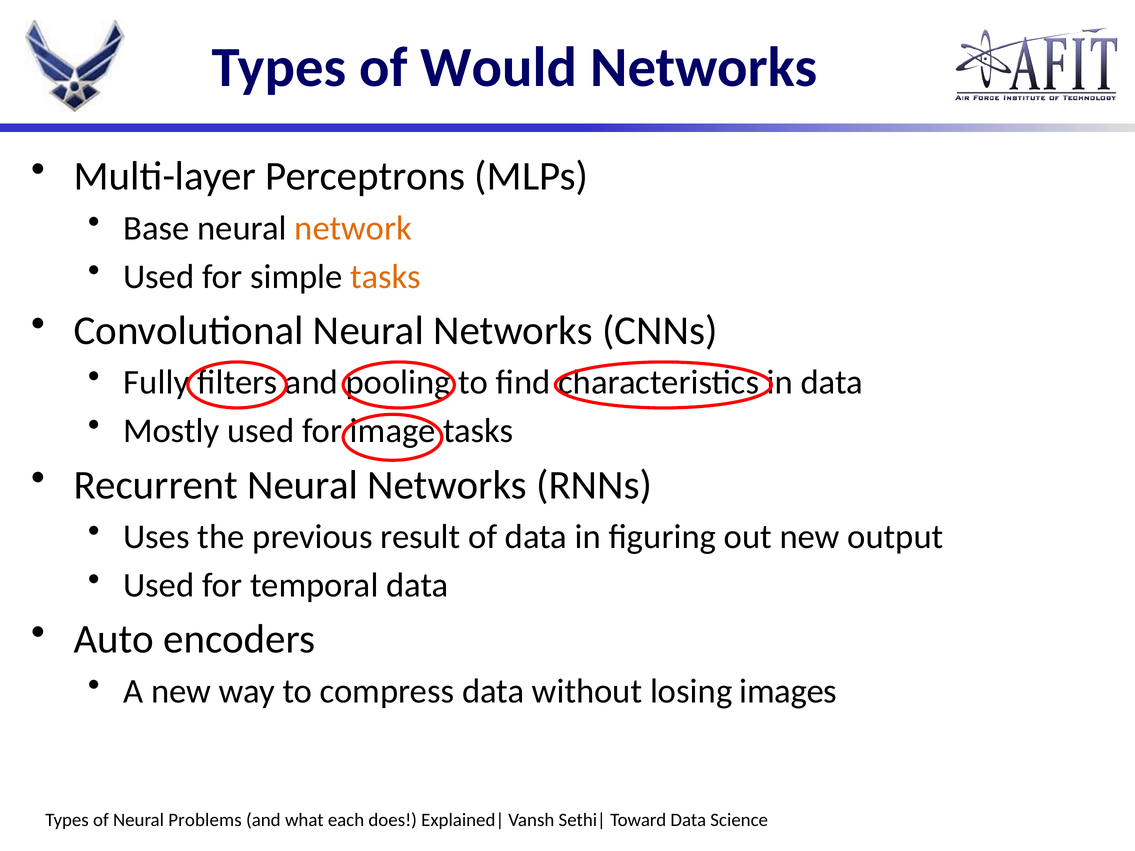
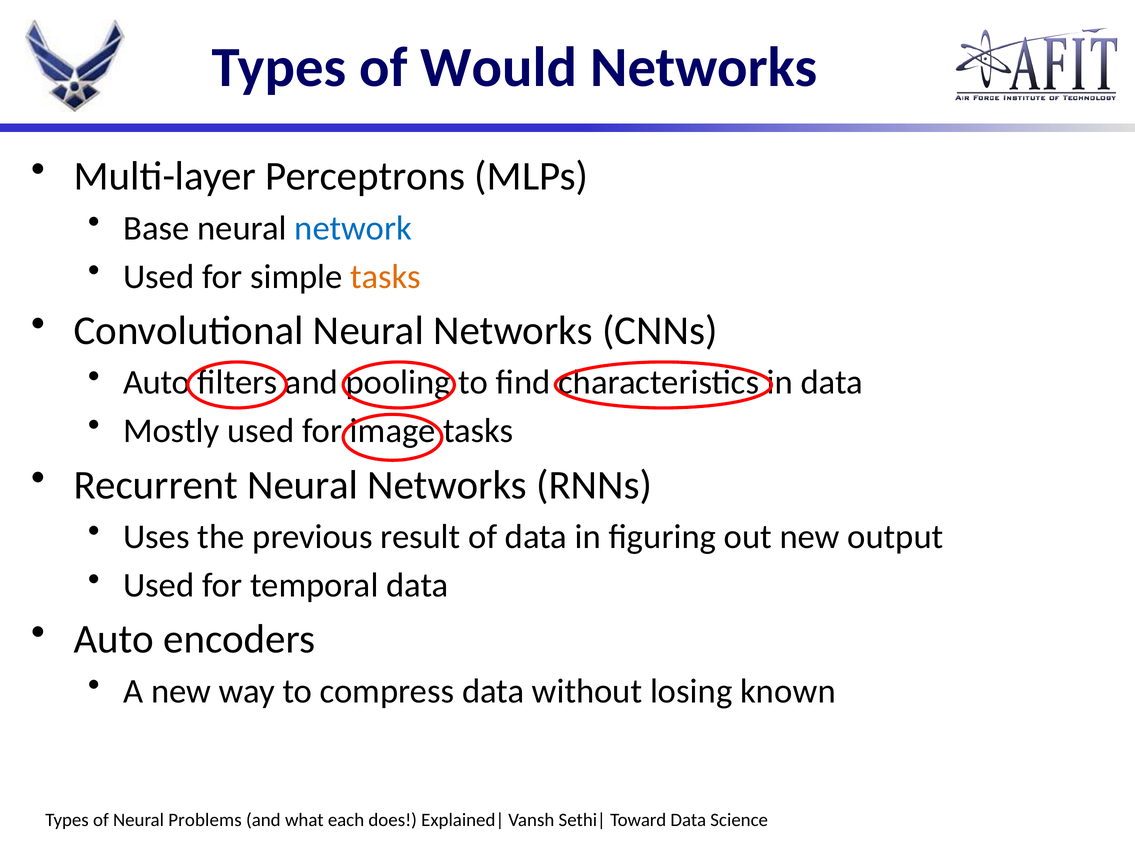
network colour: orange -> blue (353, 228)
Fully: Fully -> Auto (157, 383)
images: images -> known (788, 691)
